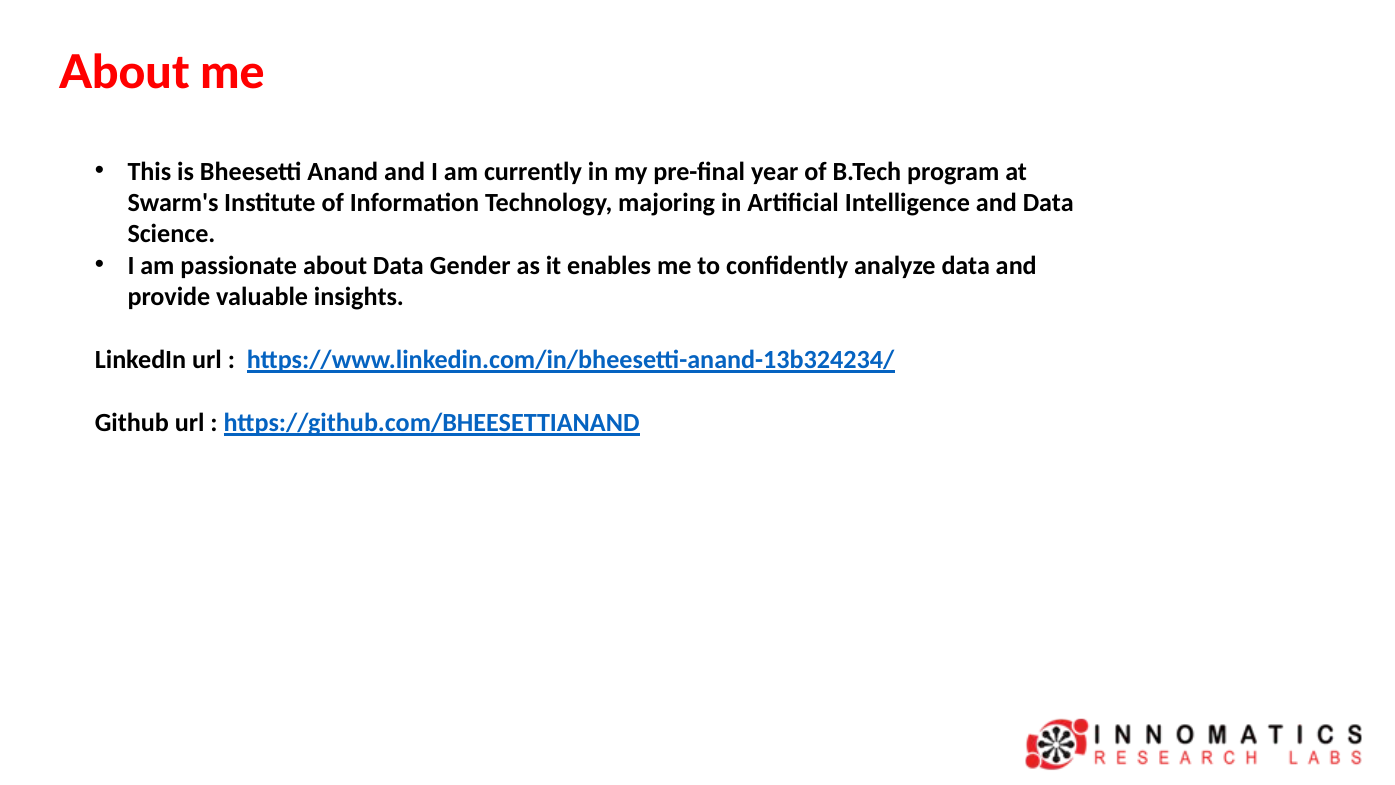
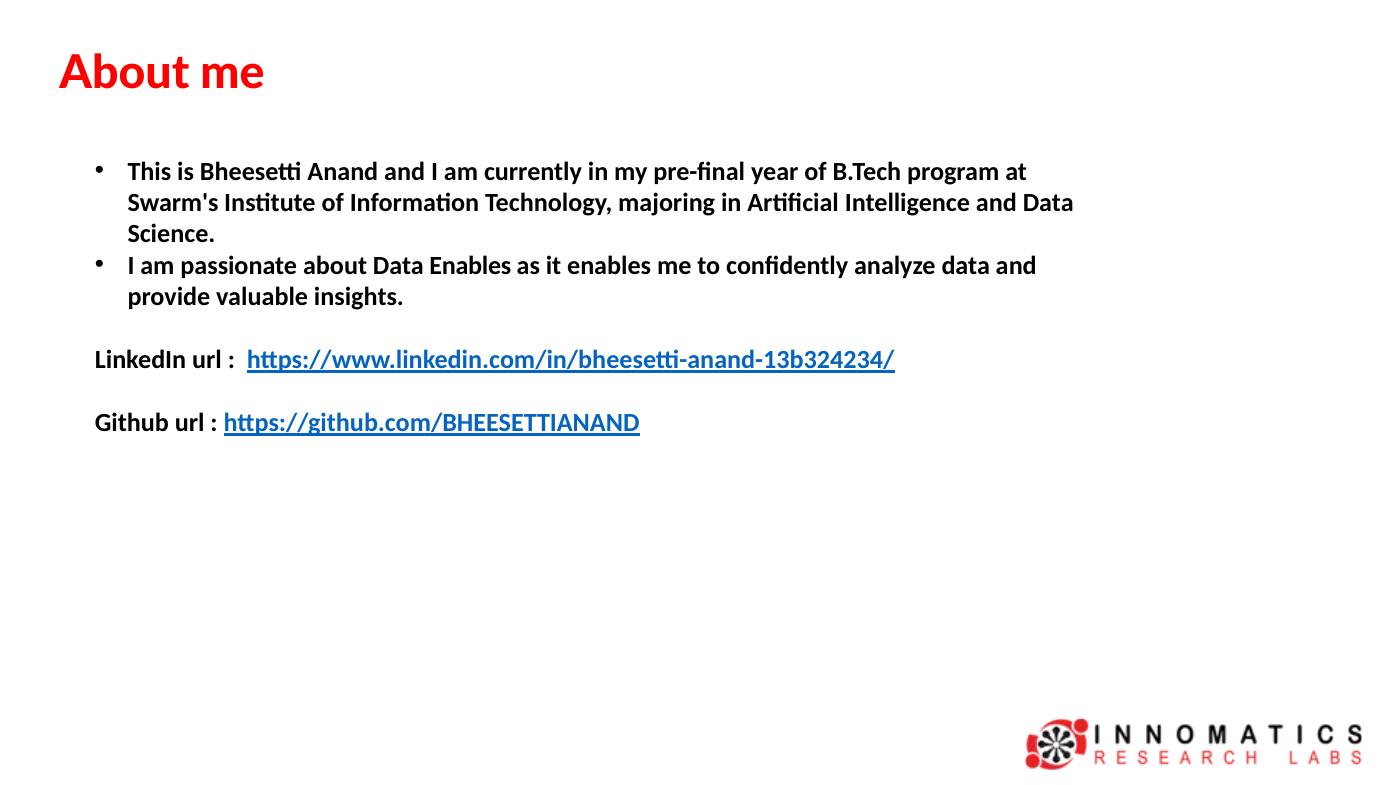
Data Gender: Gender -> Enables (470, 266)
